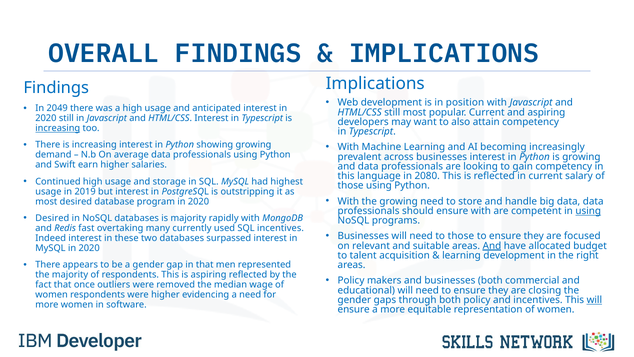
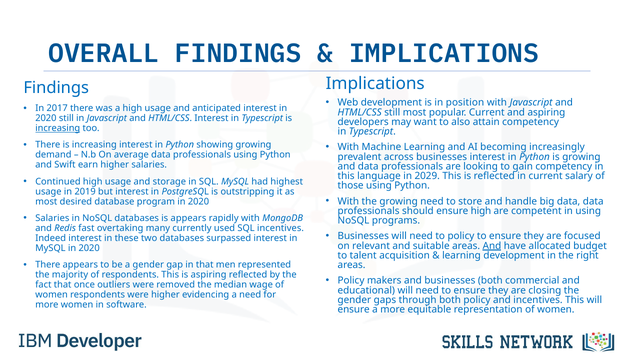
2049: 2049 -> 2017 (57, 108)
2080: 2080 -> 2029 (427, 176)
ensure with: with -> high (481, 211)
using underline: present -> none (588, 211)
Desired: Desired -> Salaries (52, 218)
is majority: majority -> appears (188, 218)
to those: those -> policy (461, 236)
will underline: present -> none (594, 300)
